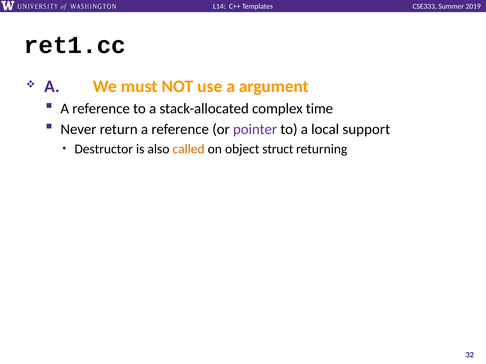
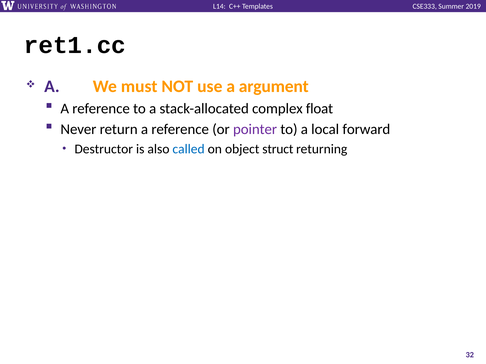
time: time -> float (319, 109)
support: support -> forward (366, 130)
called colour: orange -> blue (189, 149)
